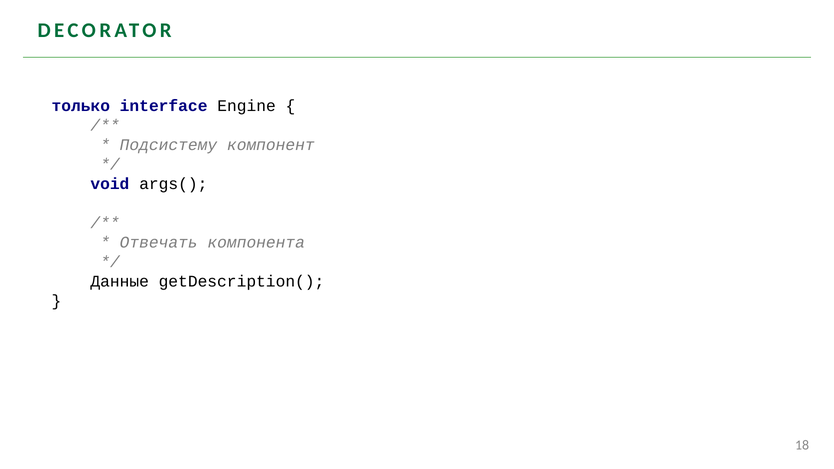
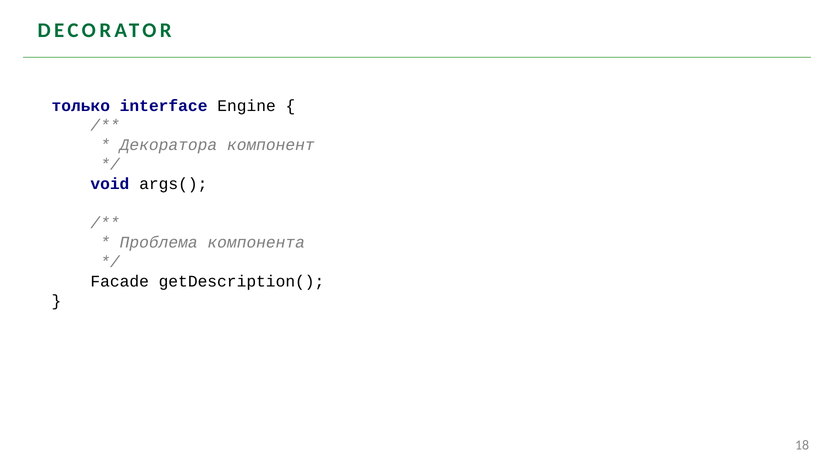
Подсистему: Подсистему -> Декоратора (168, 145)
Отвечать: Отвечать -> Проблема (159, 242)
Данные: Данные -> Facade (120, 281)
